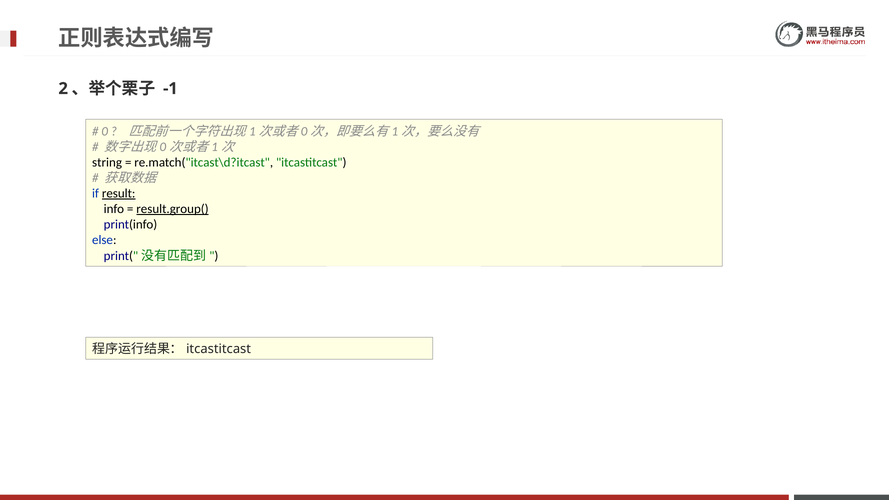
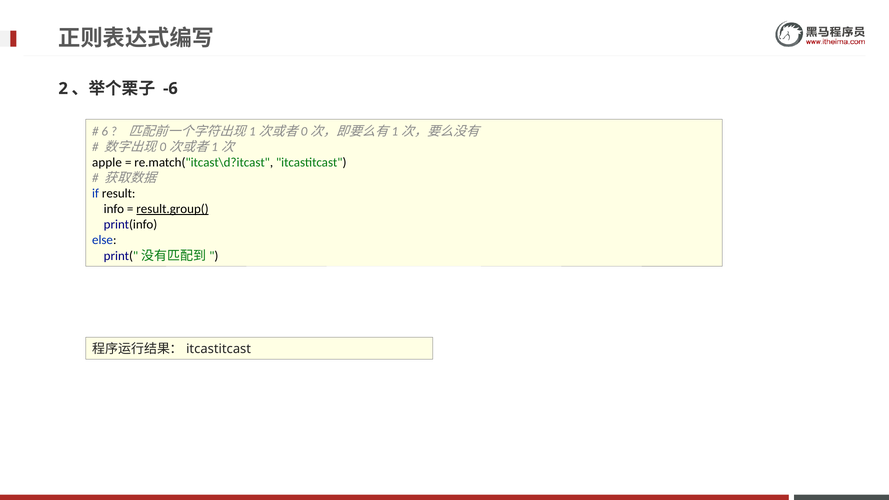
-1: -1 -> -6 (170, 89)
0: 0 -> 6 (105, 131)
string: string -> apple (107, 162)
result underline: present -> none (119, 194)
